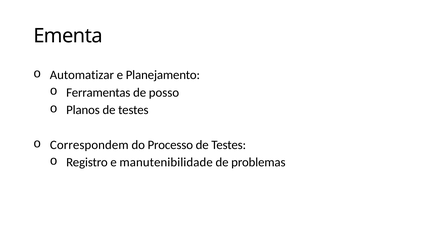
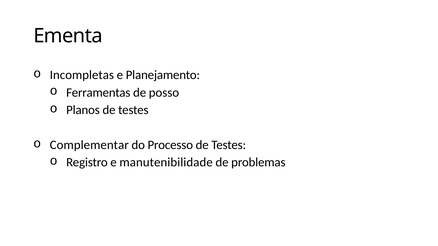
Automatizar: Automatizar -> Incompletas (82, 75)
Correspondem: Correspondem -> Complementar (89, 145)
